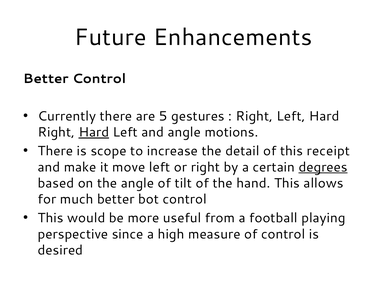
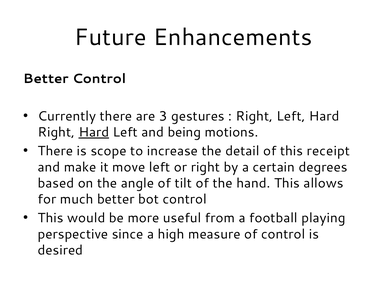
5: 5 -> 3 (163, 116)
and angle: angle -> being (184, 132)
degrees underline: present -> none (323, 167)
